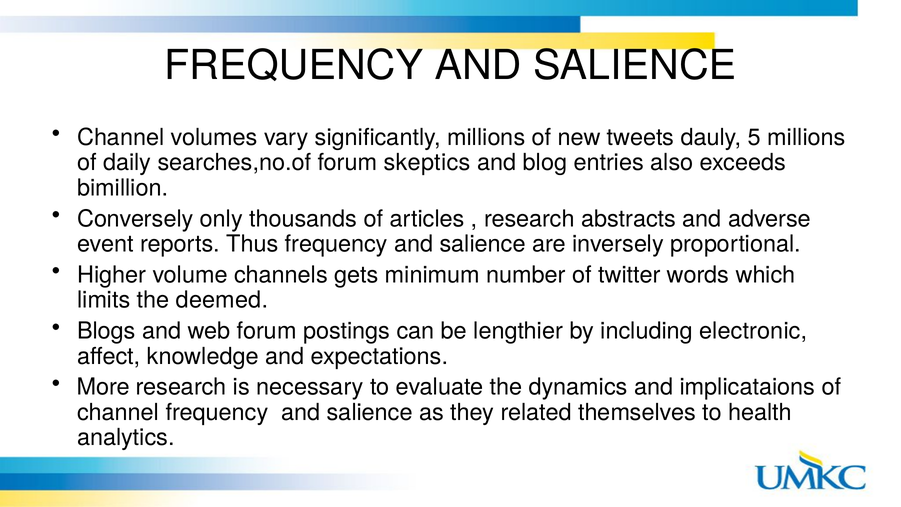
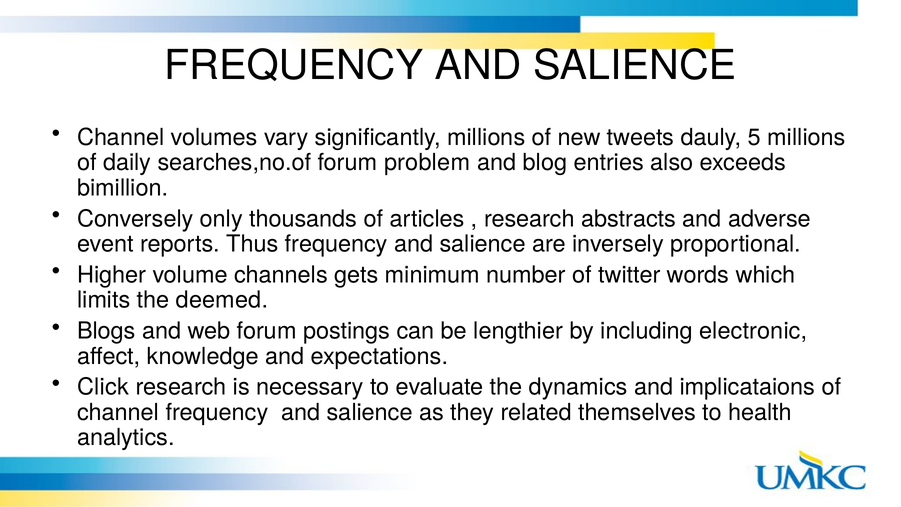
skeptics: skeptics -> problem (427, 163)
More: More -> Click (103, 387)
